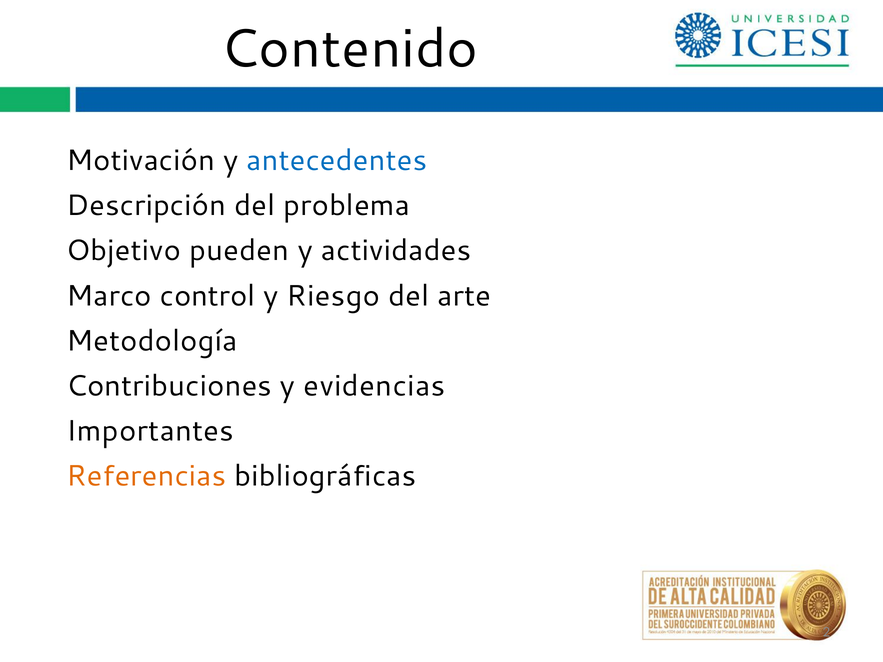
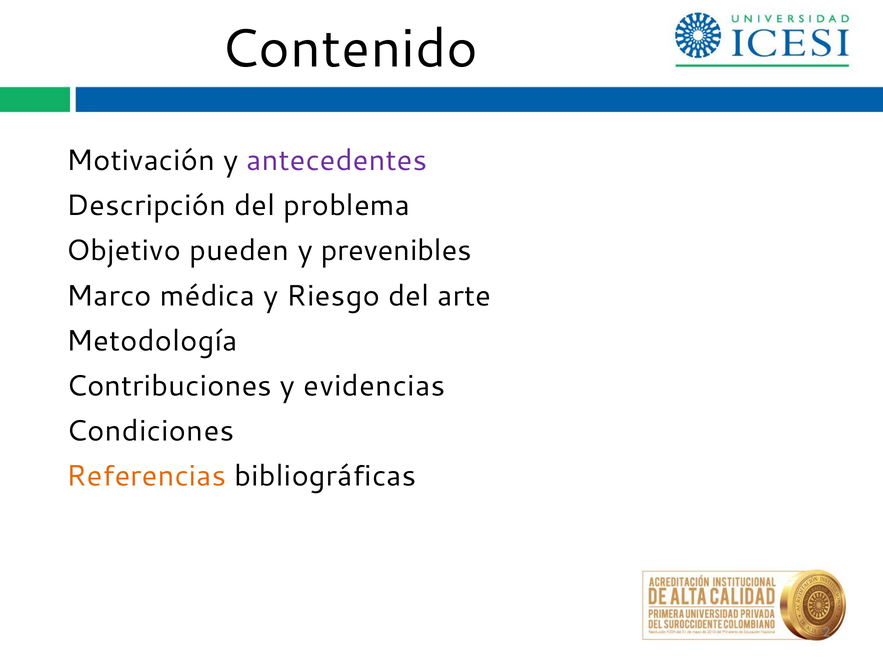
antecedentes colour: blue -> purple (337, 161)
actividades: actividades -> prevenibles (396, 251)
control: control -> médica (208, 296)
Importantes: Importantes -> Condiciones (150, 431)
